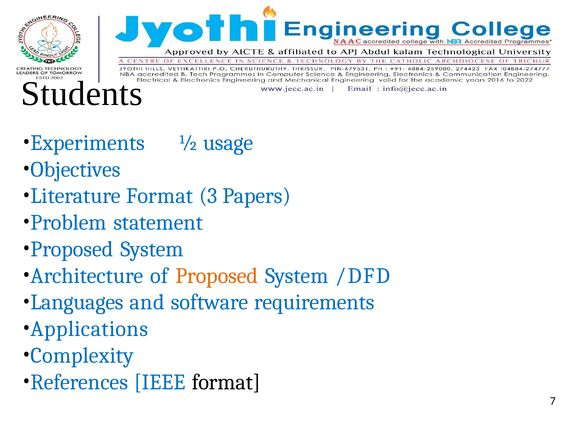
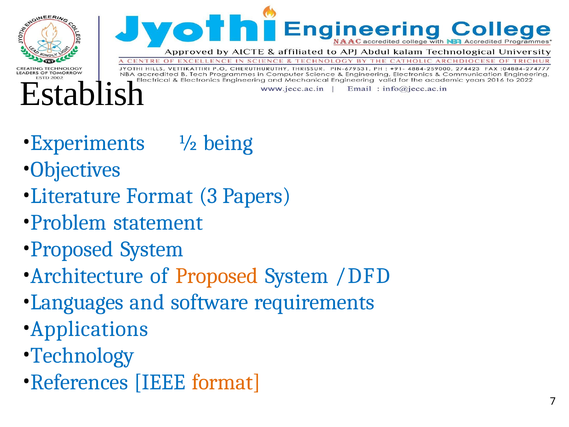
Students: Students -> Establish (82, 93)
usage: usage -> being (228, 143)
Complexity: Complexity -> Technology (82, 355)
format colour: black -> orange (226, 382)
